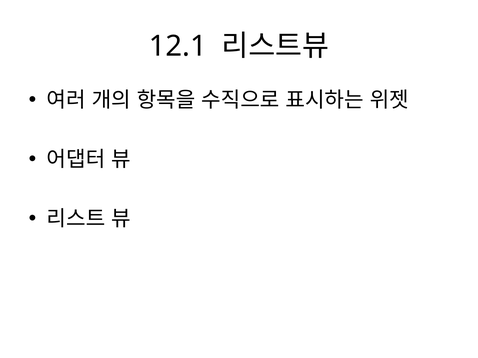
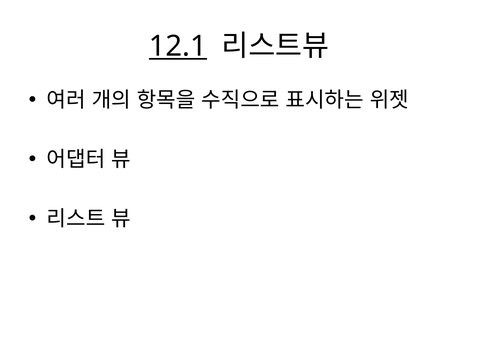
12.1 underline: none -> present (178, 46)
